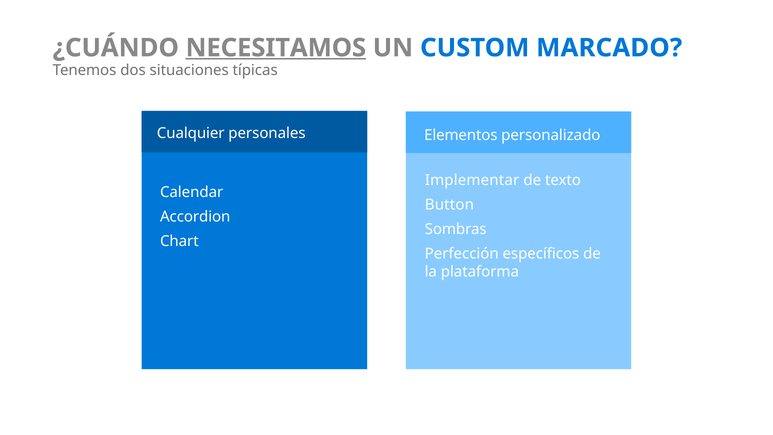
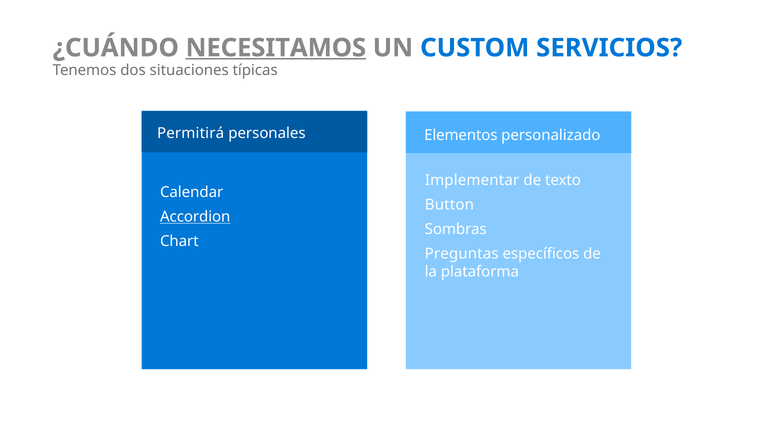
MARCADO: MARCADO -> SERVICIOS (609, 48)
Cualquier: Cualquier -> Permitirá (191, 133)
Accordion underline: none -> present (195, 217)
Perfección: Perfección -> Preguntas (462, 254)
